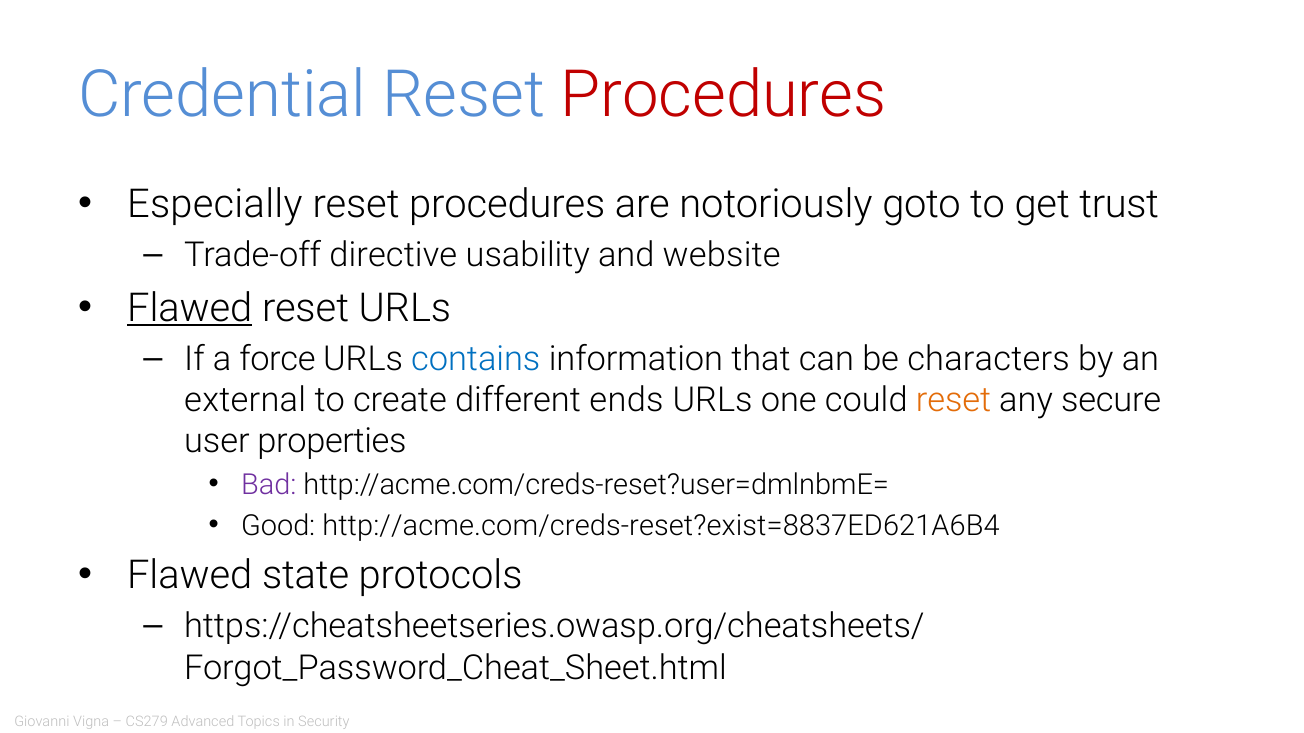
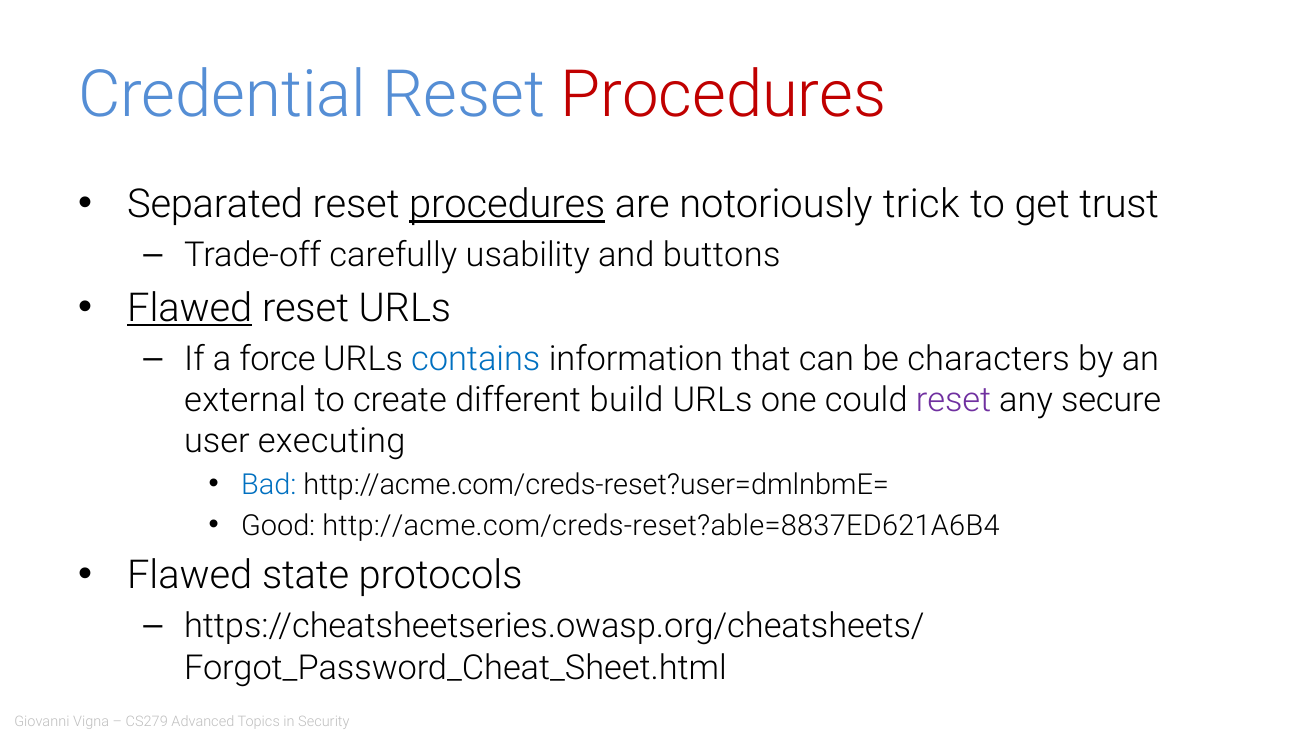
Especially: Especially -> Separated (215, 204)
procedures underline: none -> present (507, 204)
goto: goto -> trick (921, 204)
directive: directive -> carefully (393, 255)
website: website -> buttons (722, 255)
ends: ends -> build (627, 401)
reset colour: orange -> purple (953, 401)
properties: properties -> executing (332, 442)
Bad colour: purple -> blue (269, 485)
http://acme.com/creds-reset?exist=8837ED621A6B4: http://acme.com/creds-reset?exist=8837ED621A6B4 -> http://acme.com/creds-reset?able=8837ED621A6B4 (661, 526)
